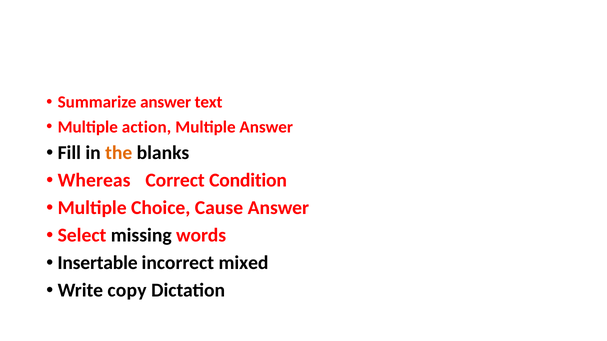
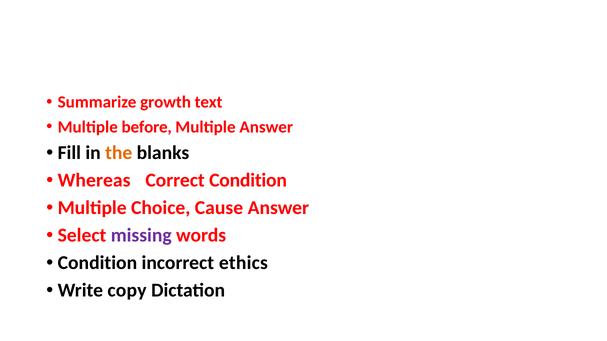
Summarize answer: answer -> growth (166, 102)
action: action -> before (147, 127)
missing colour: black -> purple (141, 236)
Insertable: Insertable -> Condition (97, 263)
mixed: mixed -> ethics (243, 263)
